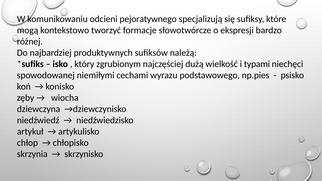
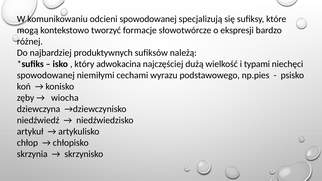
odcieni pejoratywnego: pejoratywnego -> spowodowanej (148, 19)
zgrubionym: zgrubionym -> adwokacina (119, 64)
